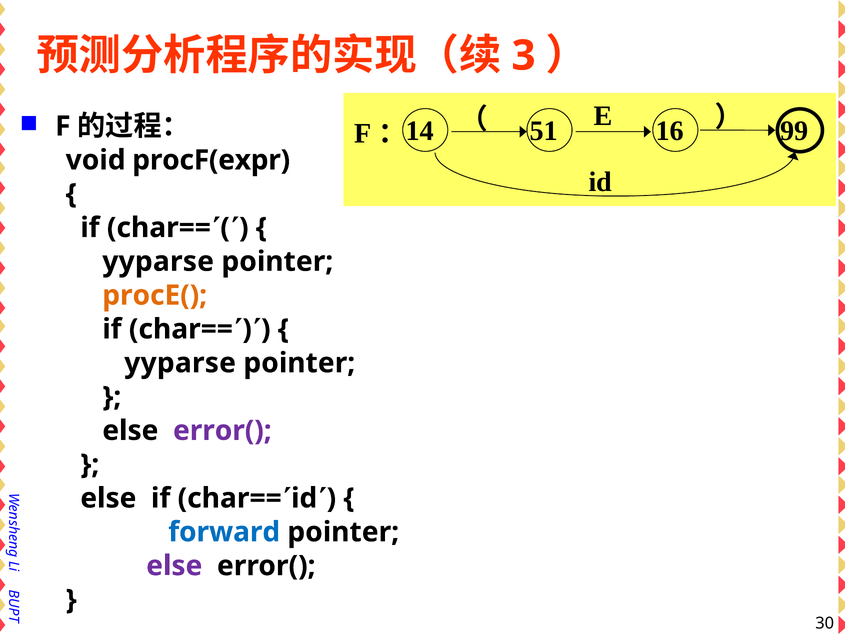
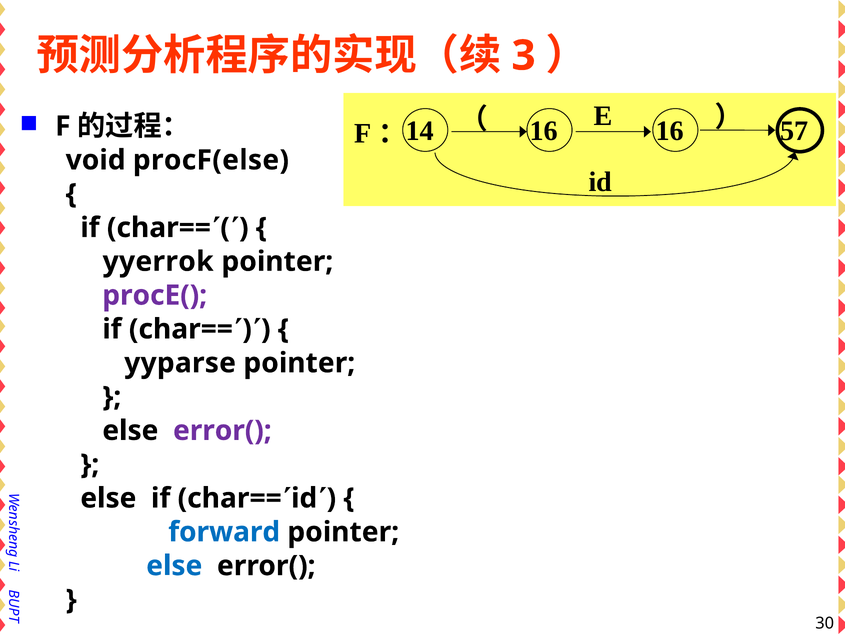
14 51: 51 -> 16 (544, 131)
99: 99 -> 57 (794, 131)
procF(expr: procF(expr -> procF(else (211, 160)
yyparse: yyparse -> yyerrok (158, 261)
procE( colour: orange -> purple (155, 295)
else colour: purple -> blue (174, 566)
